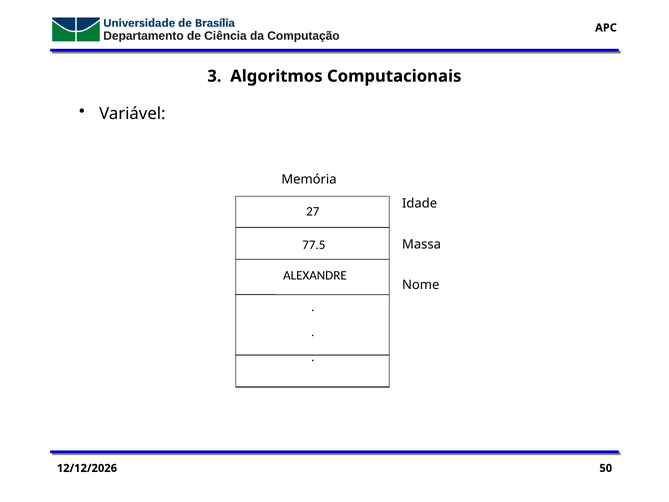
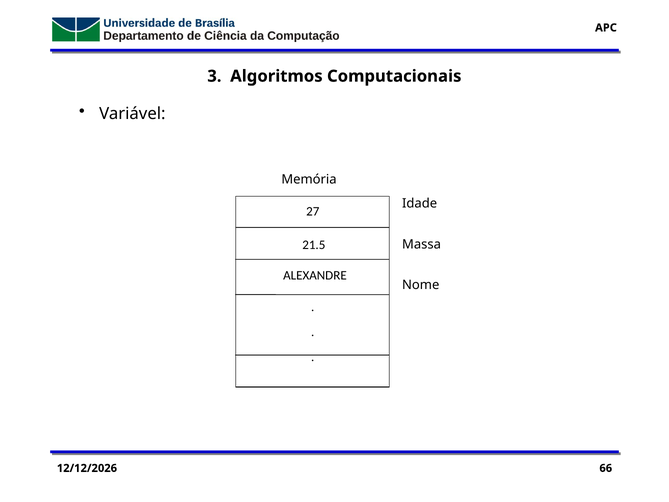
77.5: 77.5 -> 21.5 (314, 245)
50: 50 -> 66 (606, 468)
